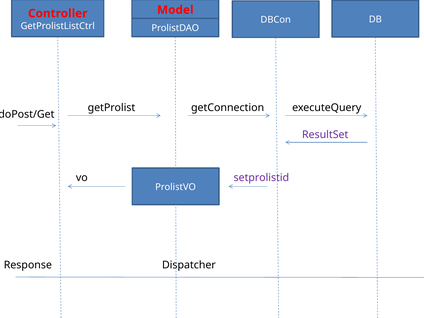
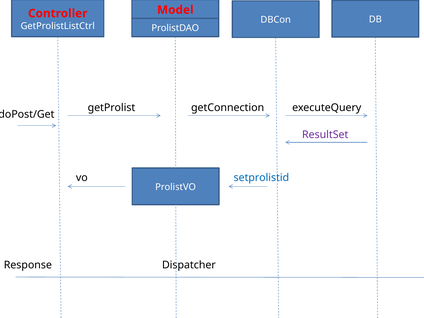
setprolistid colour: purple -> blue (261, 178)
